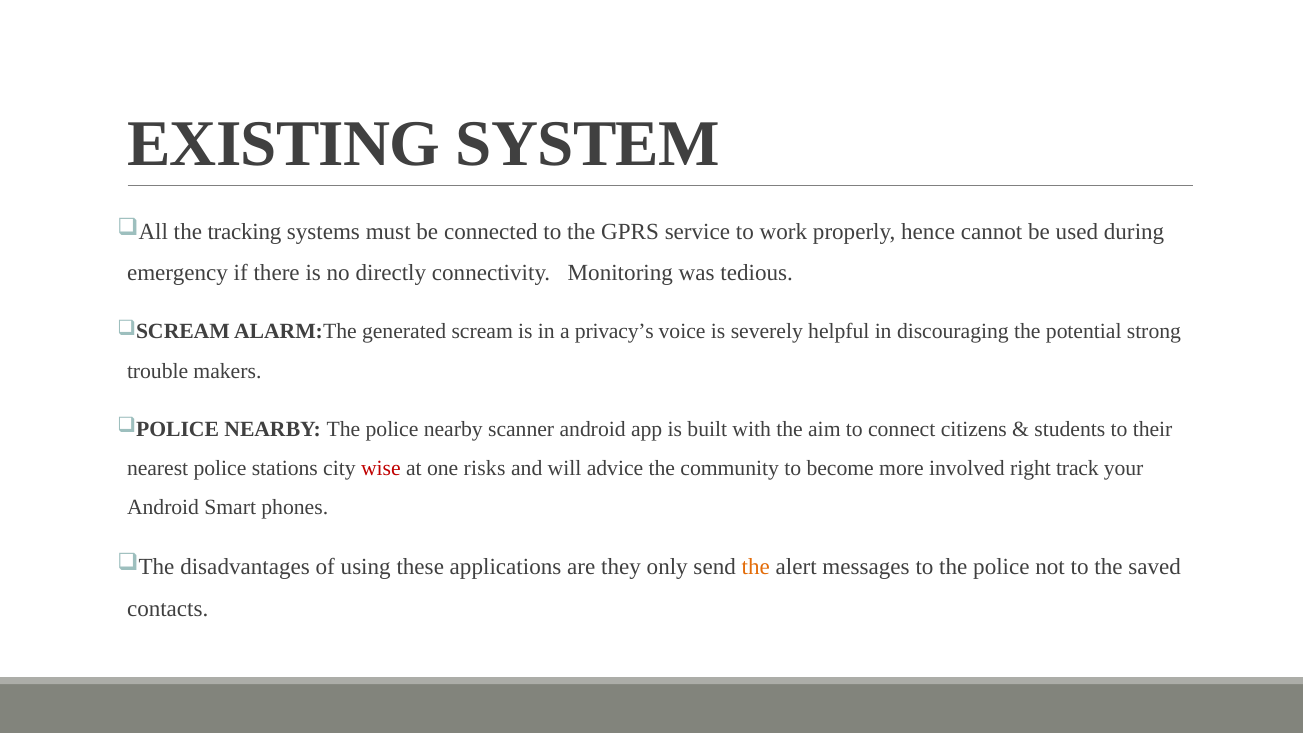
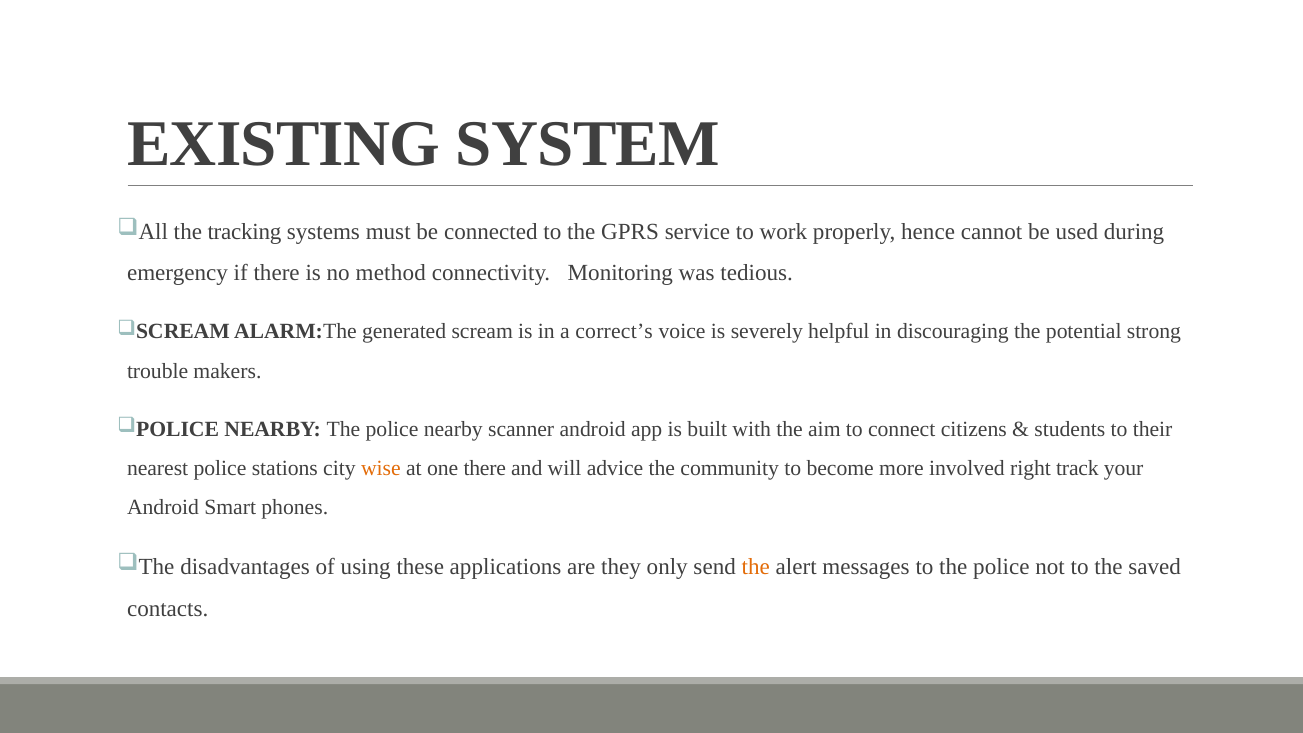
directly: directly -> method (391, 273)
privacy’s: privacy’s -> correct’s (614, 332)
wise colour: red -> orange (381, 468)
one risks: risks -> there (485, 468)
